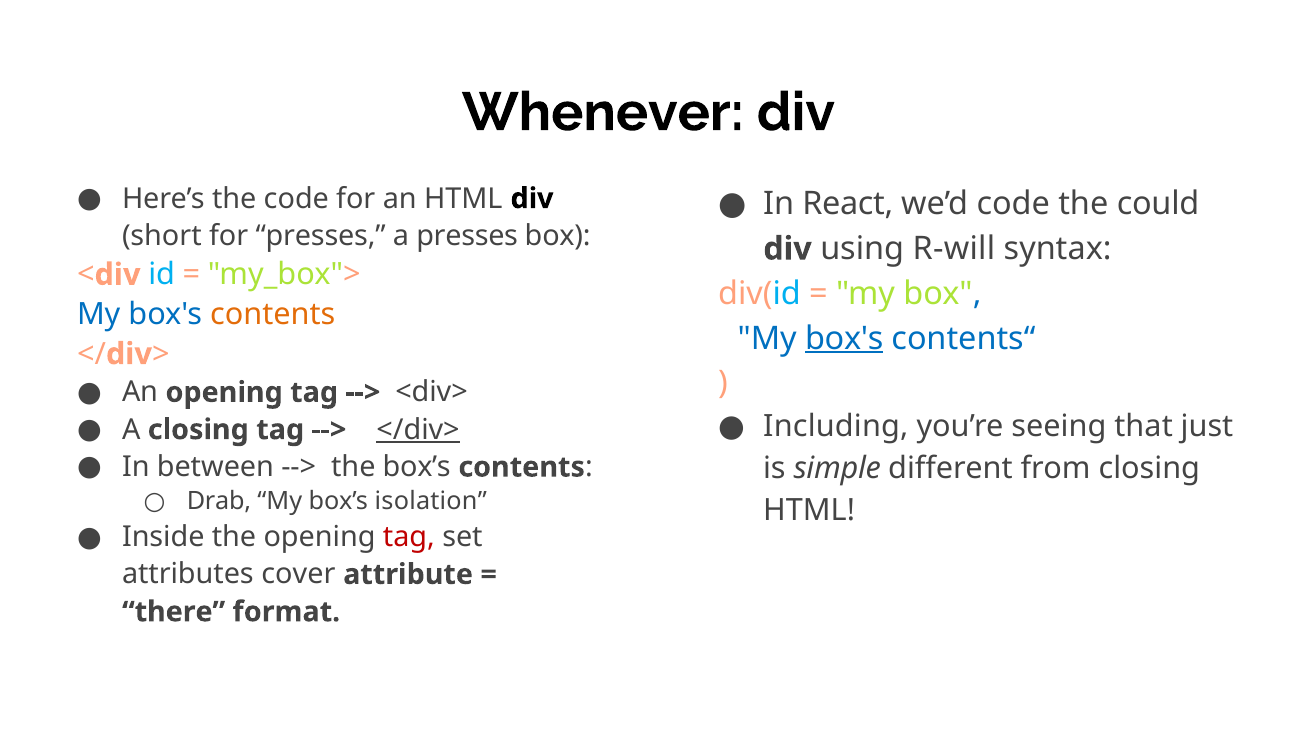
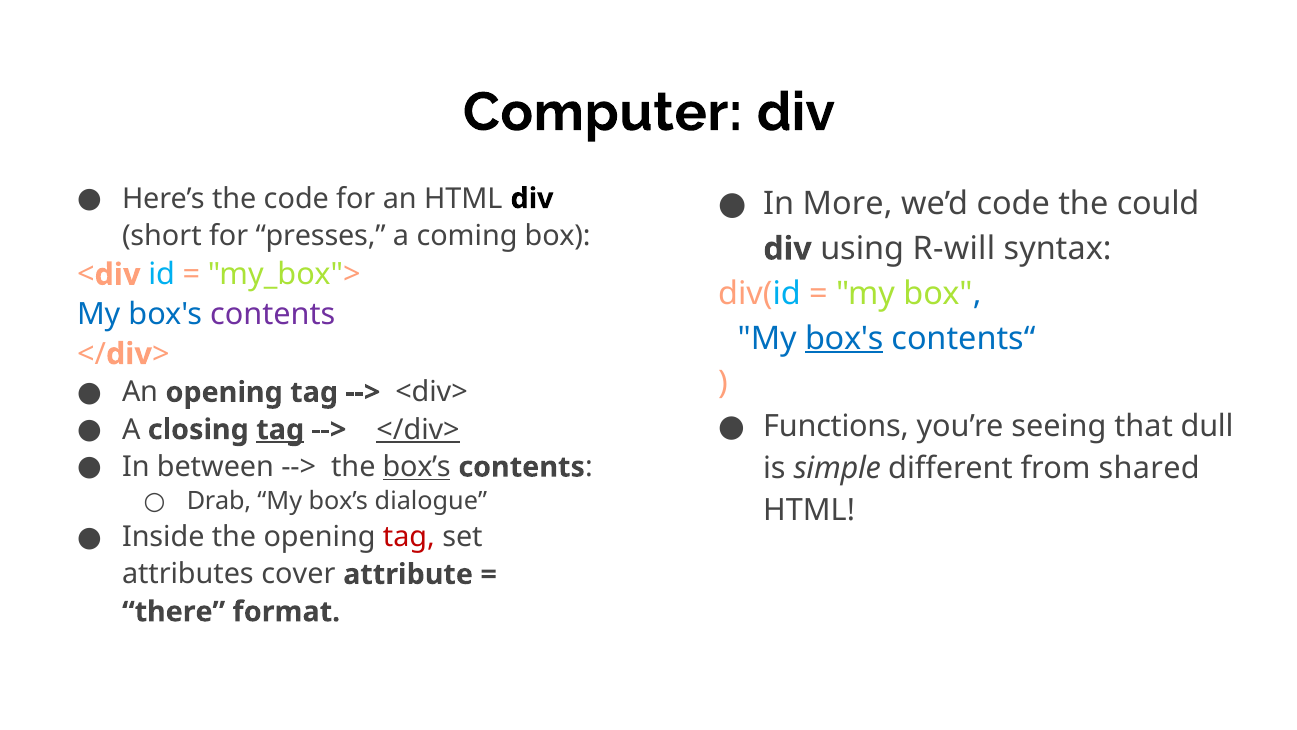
Whenever: Whenever -> Computer (603, 112)
React: React -> More (848, 204)
a presses: presses -> coming (467, 236)
contents colour: orange -> purple (273, 314)
Including: Including -> Functions (836, 426)
just: just -> dull (1207, 426)
tag underline: none -> present (280, 429)
box’s underline: none -> present (417, 467)
from closing: closing -> shared (1149, 468)
isolation: isolation -> dialogue (431, 501)
